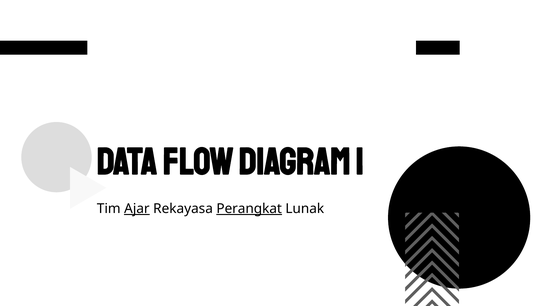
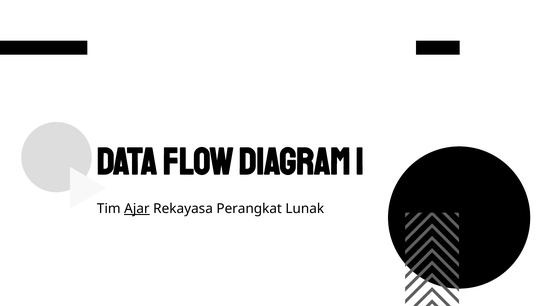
Perangkat underline: present -> none (249, 209)
